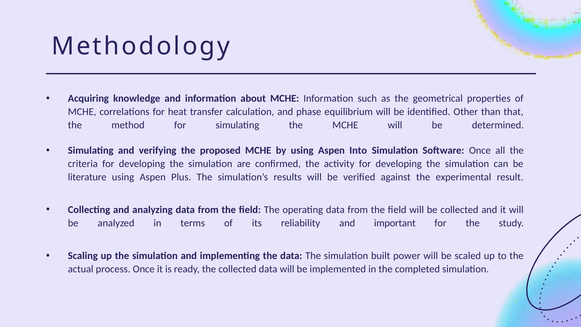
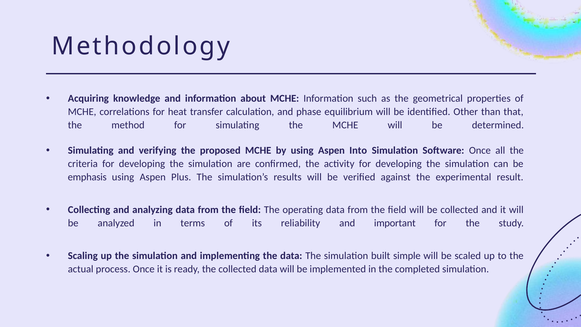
literature: literature -> emphasis (87, 177)
power: power -> simple (407, 256)
